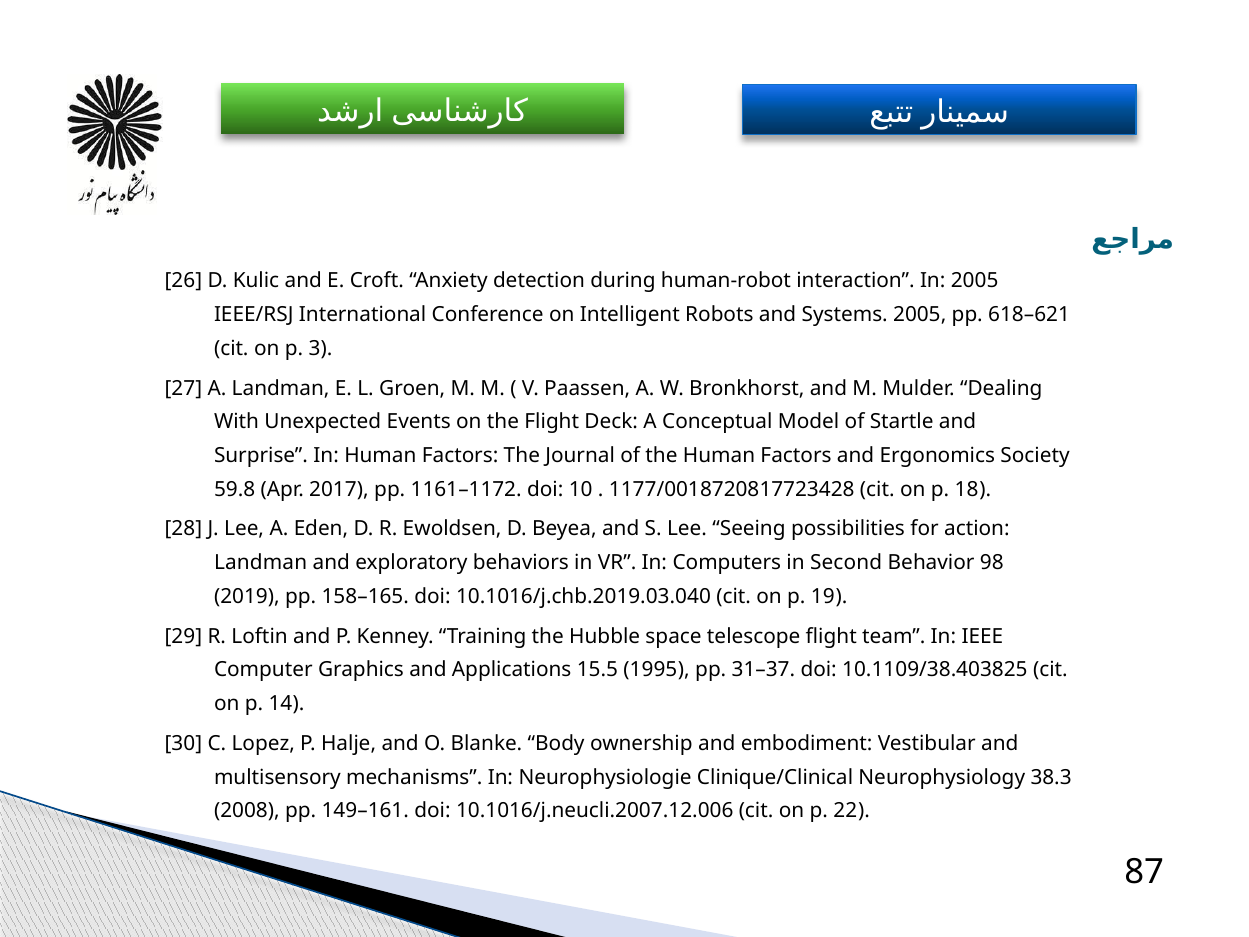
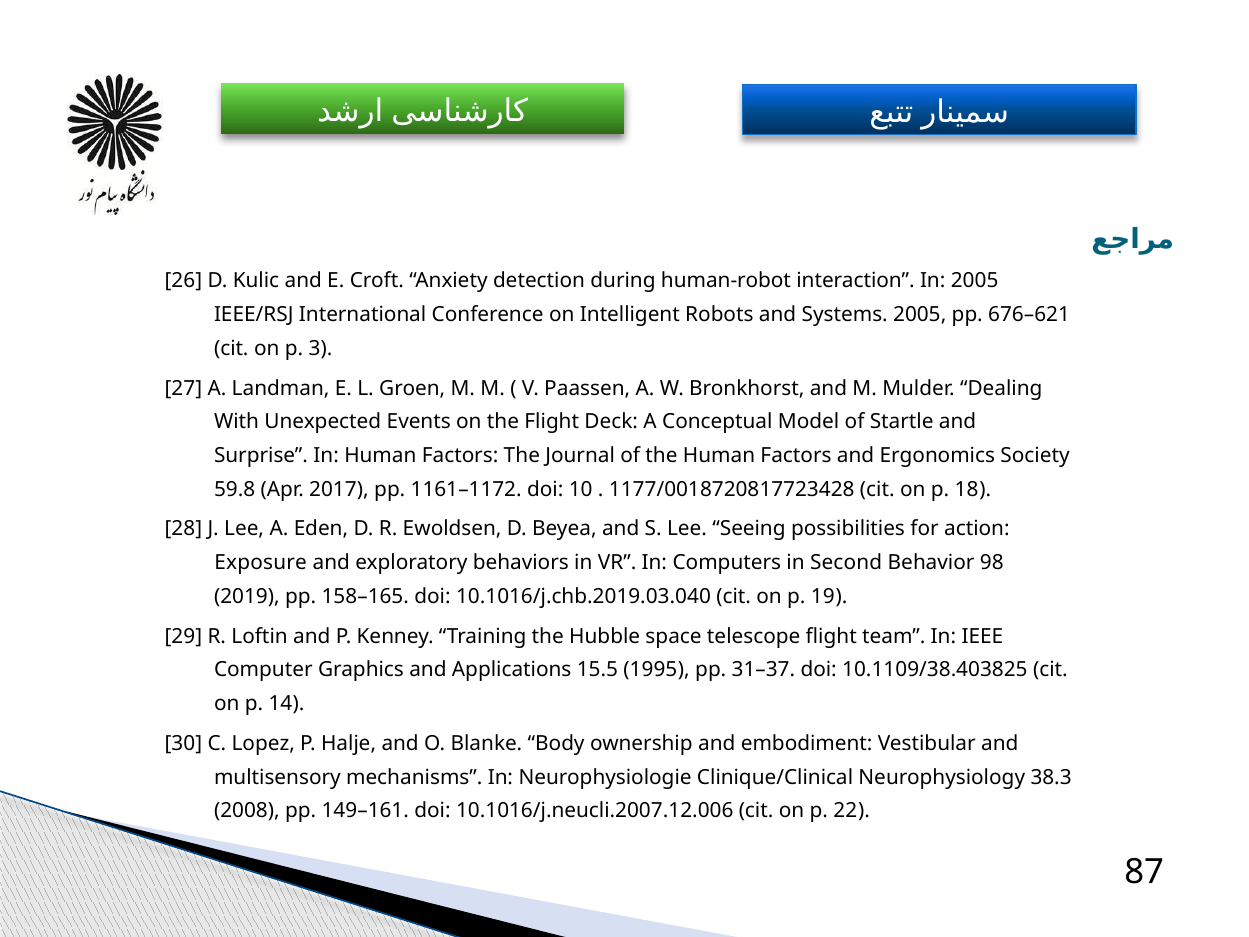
618–621: 618–621 -> 676–621 (1029, 314)
Landman: Landman -> Exposure (261, 563)
